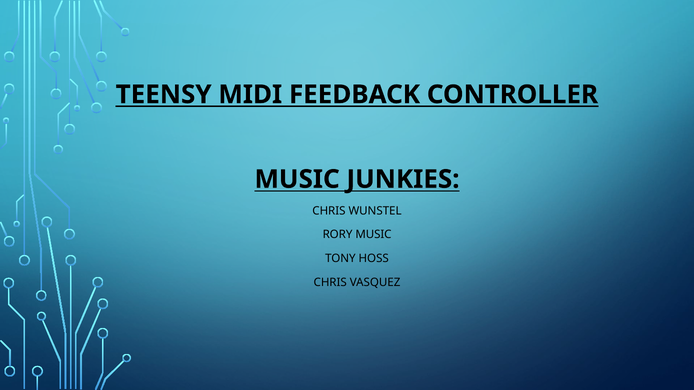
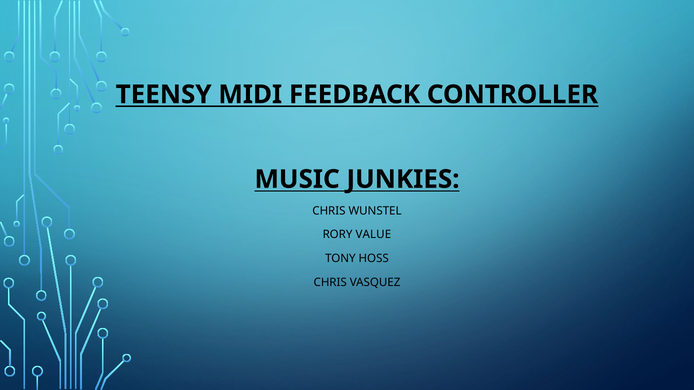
RORY MUSIC: MUSIC -> VALUE (373, 235)
